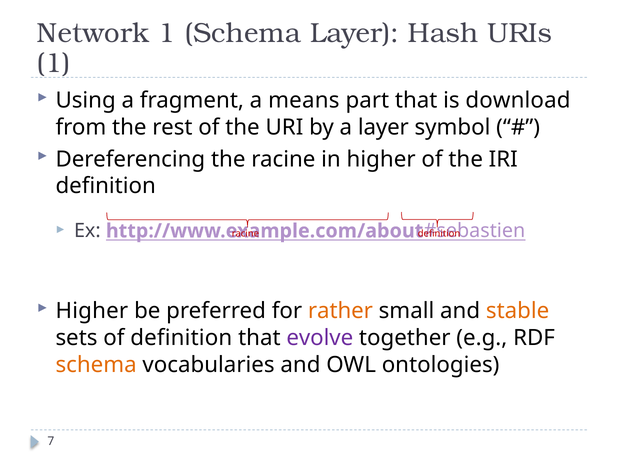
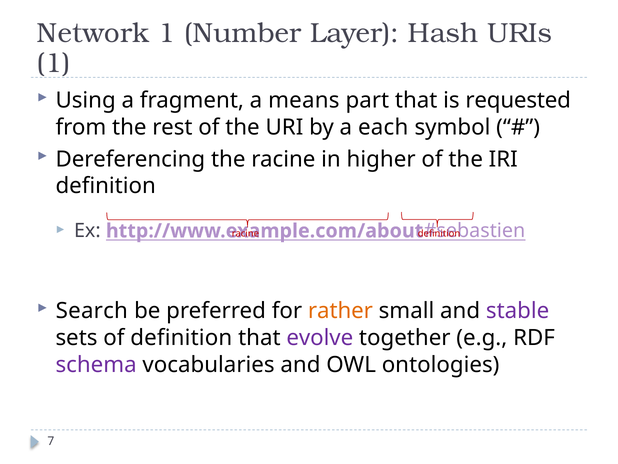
1 Schema: Schema -> Number (243, 33)
download: download -> requested (518, 100)
a layer: layer -> each (383, 127)
Higher: Higher -> Search (92, 311)
stable colour: orange -> purple (518, 311)
schema colour: orange -> purple (96, 364)
